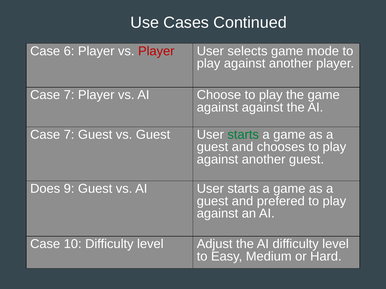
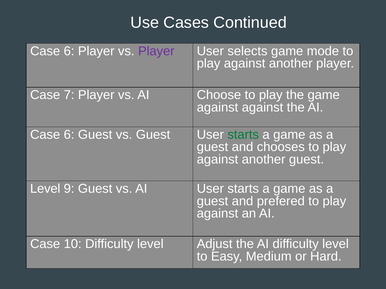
Player colour: red -> purple (156, 51)
7: 7 -> 6 (69, 135)
Does: Does -> Level (45, 189)
